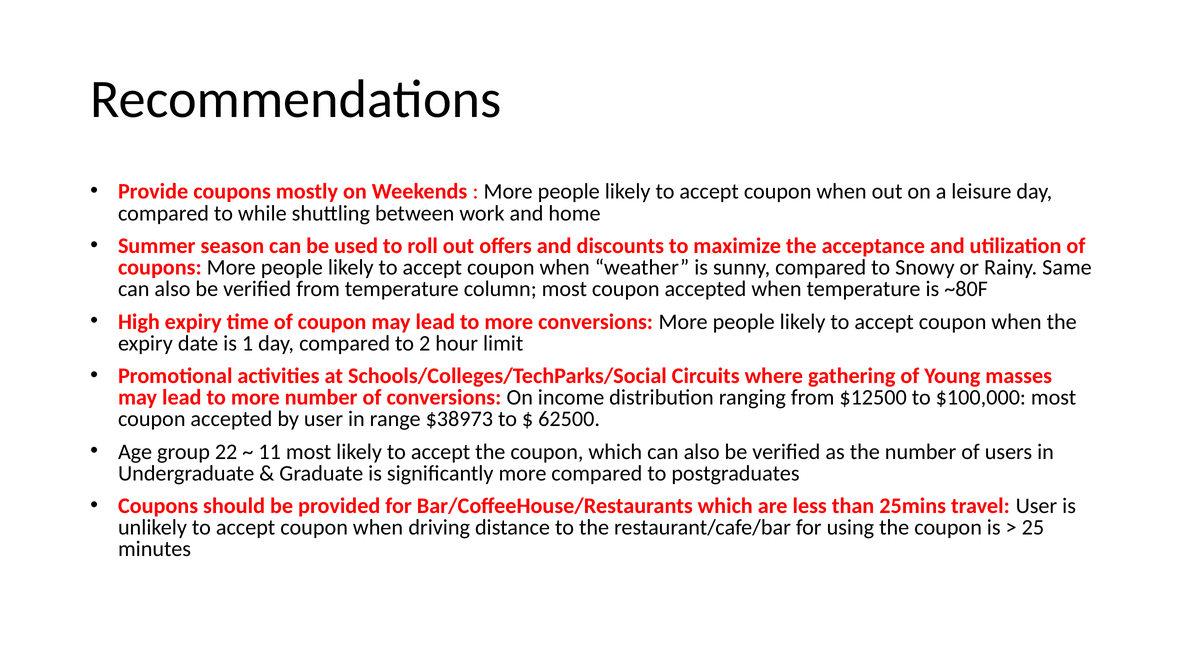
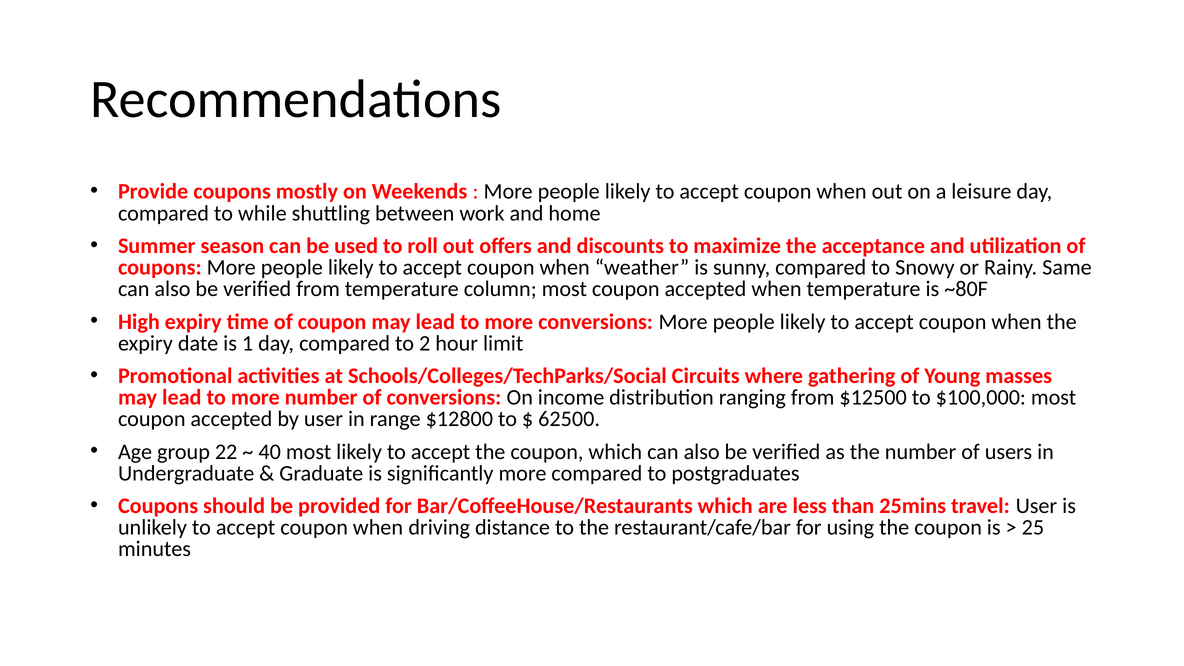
$38973: $38973 -> $12800 (459, 419)
11: 11 -> 40 (270, 452)
